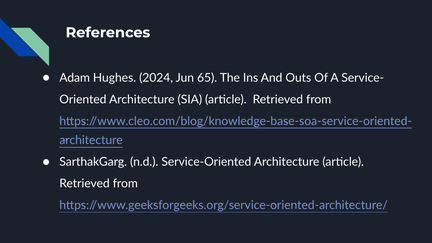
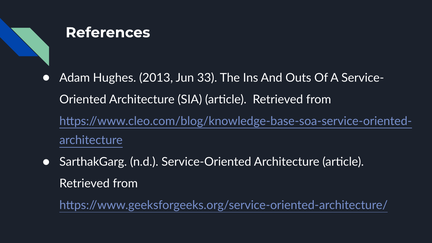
2024: 2024 -> 2013 (156, 78)
65: 65 -> 33 (207, 78)
